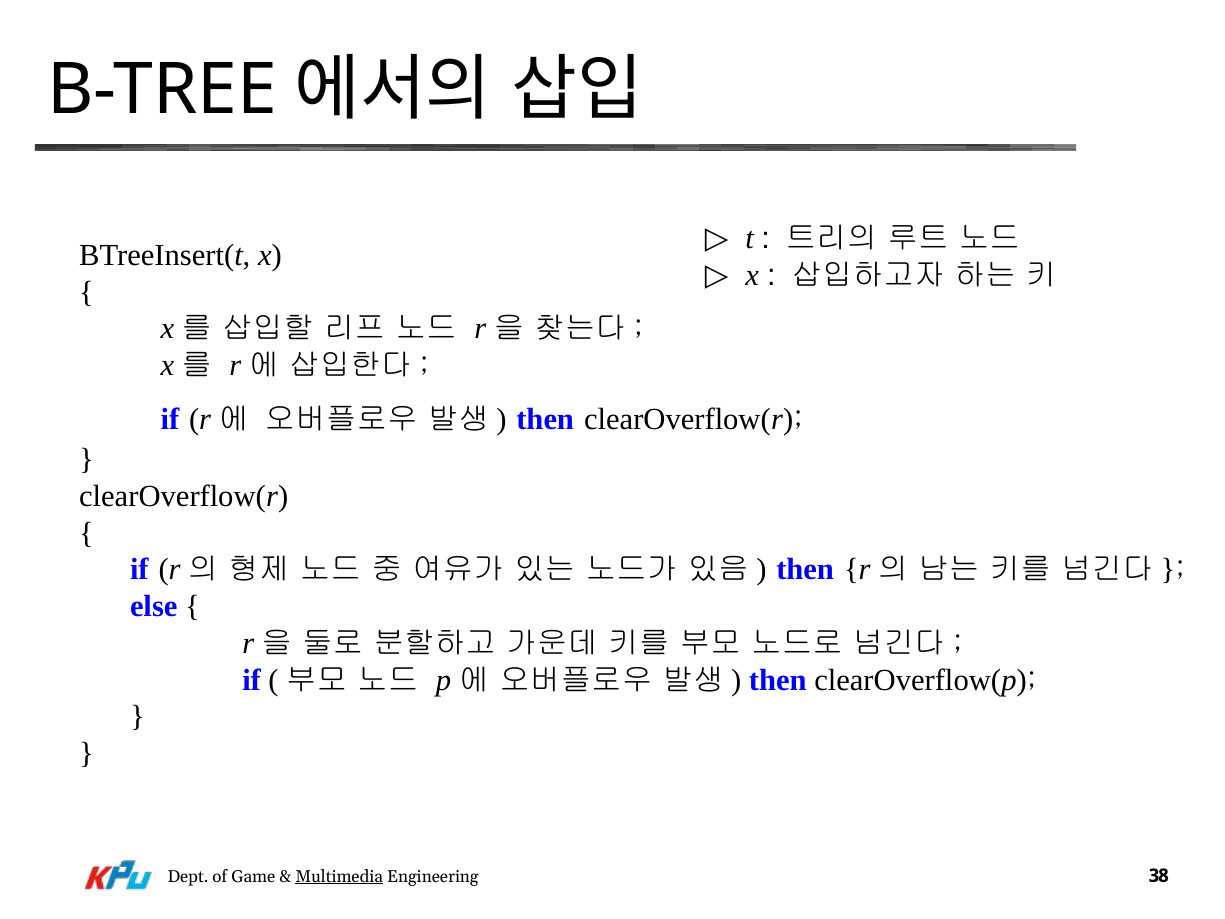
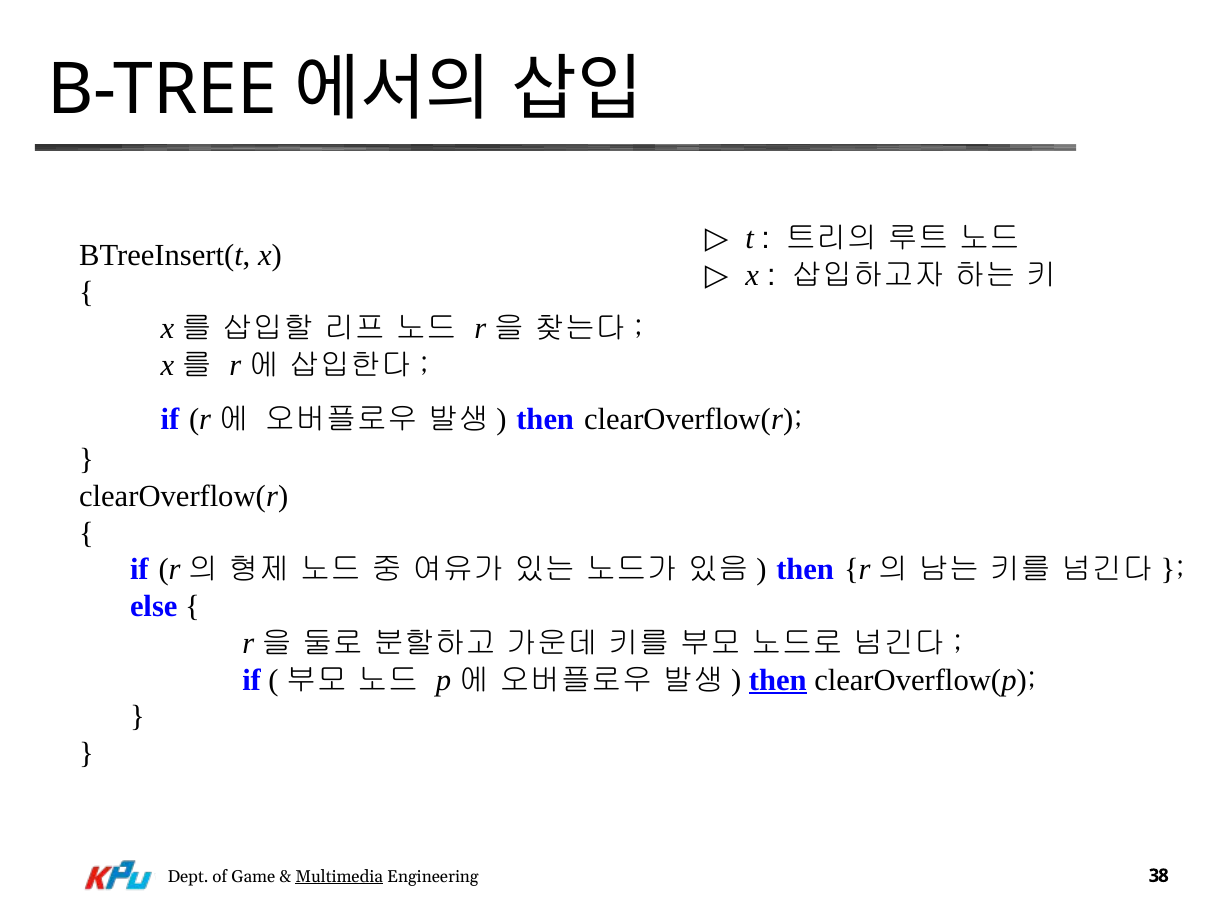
then underline: none -> present (778, 680)
